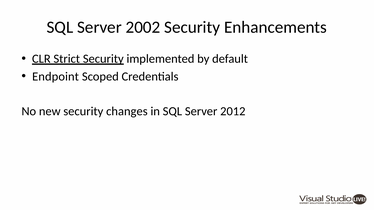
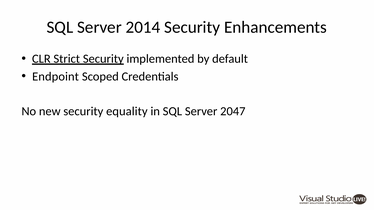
2002: 2002 -> 2014 (143, 27)
changes: changes -> equality (127, 112)
2012: 2012 -> 2047 (233, 112)
